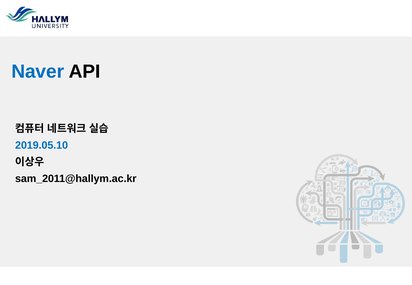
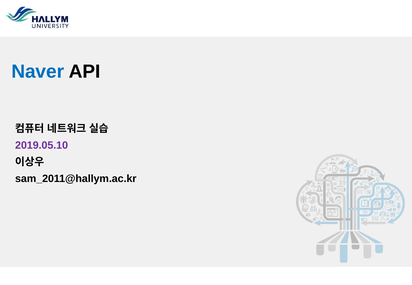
2019.05.10 colour: blue -> purple (42, 145)
